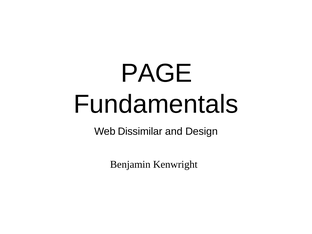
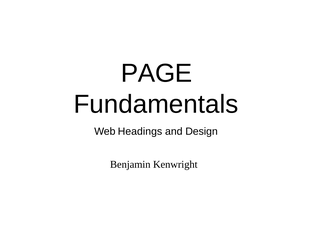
Dissimilar: Dissimilar -> Headings (140, 131)
